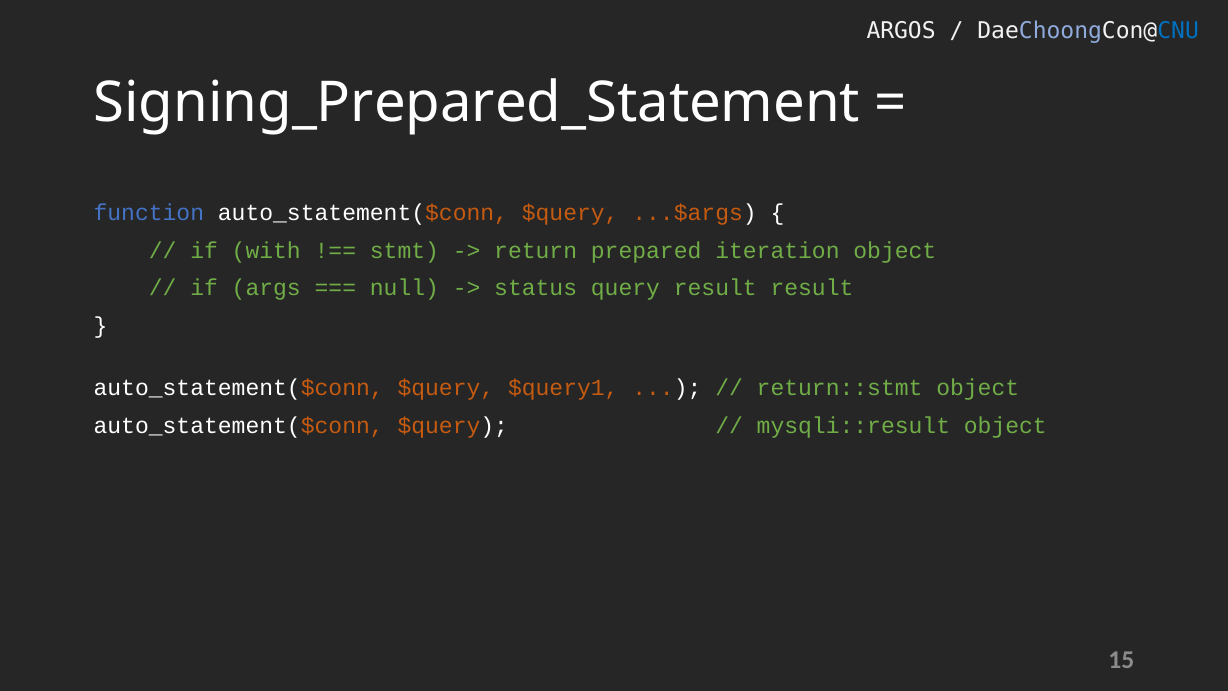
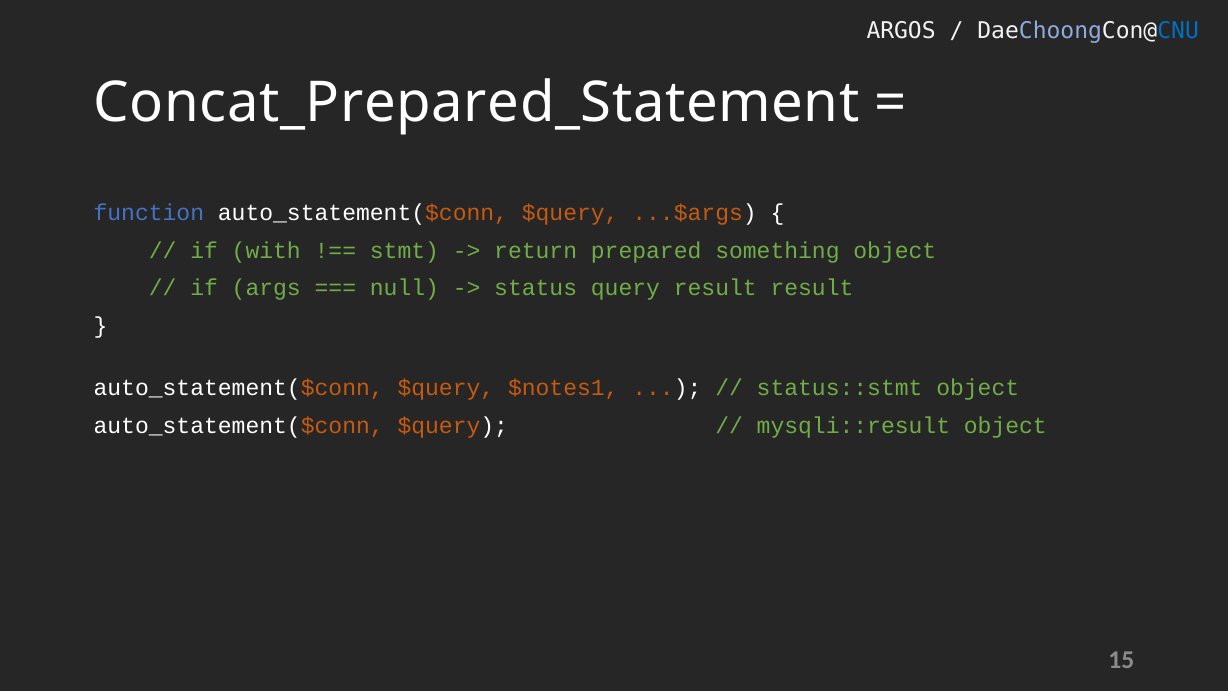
Signing_Prepared_Statement: Signing_Prepared_Statement -> Concat_Prepared_Statement (477, 103)
iteration: iteration -> something (777, 250)
$query1: $query1 -> $notes1 (563, 388)
return::stmt: return::stmt -> status::stmt (840, 388)
